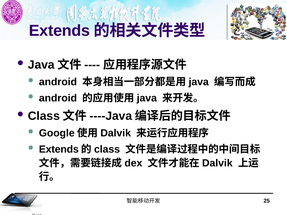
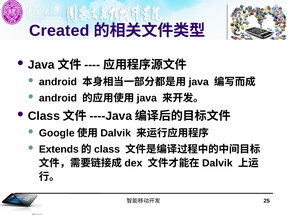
Extends: Extends -> Created (59, 31)
